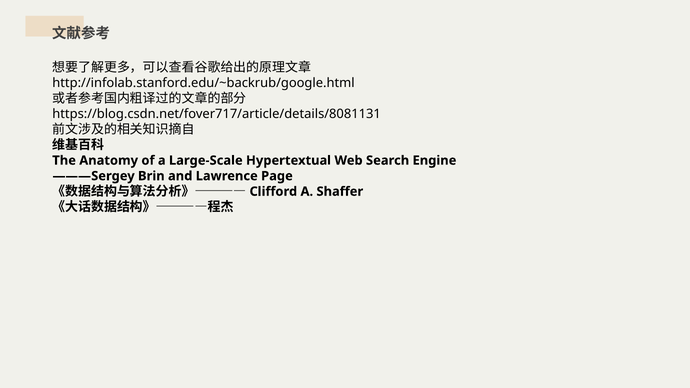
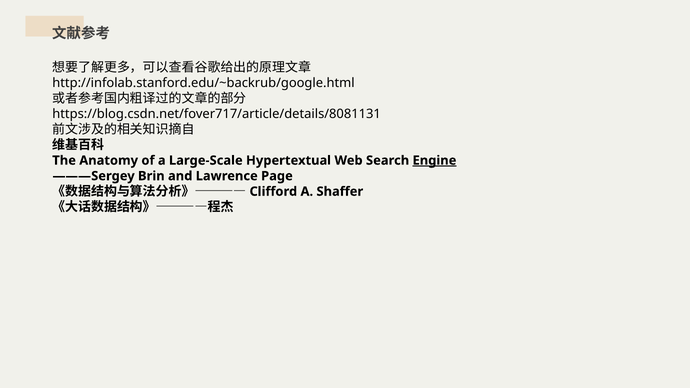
Engine underline: none -> present (434, 161)
